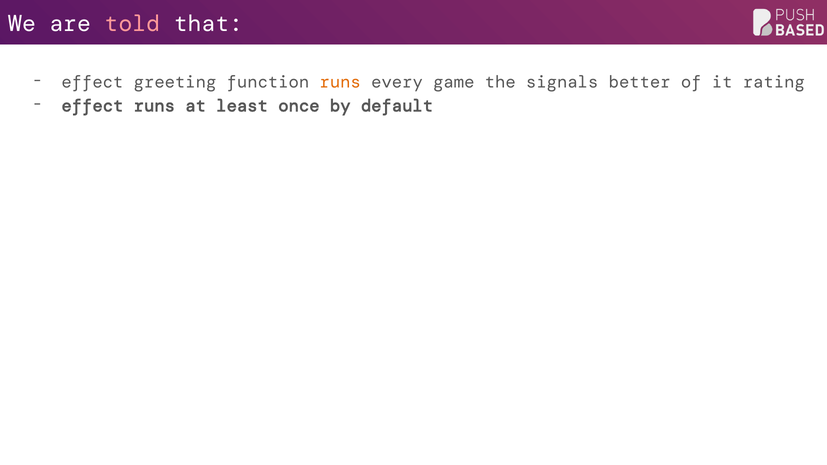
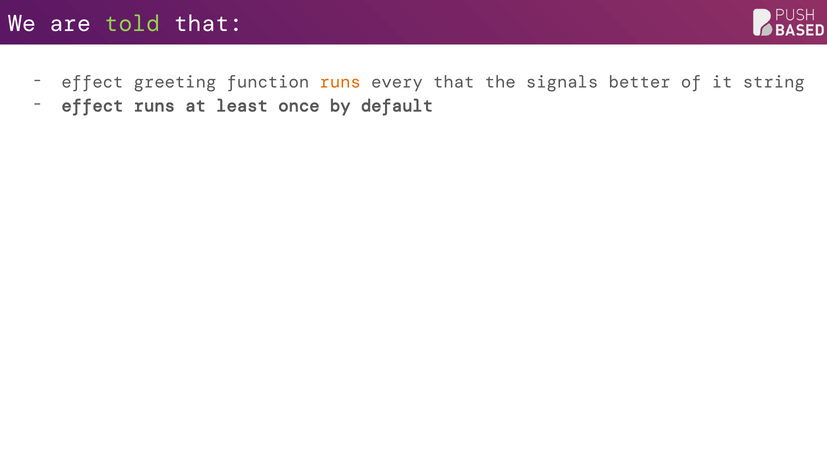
told colour: pink -> light green (133, 24)
every game: game -> that (454, 82)
rating: rating -> string (774, 82)
